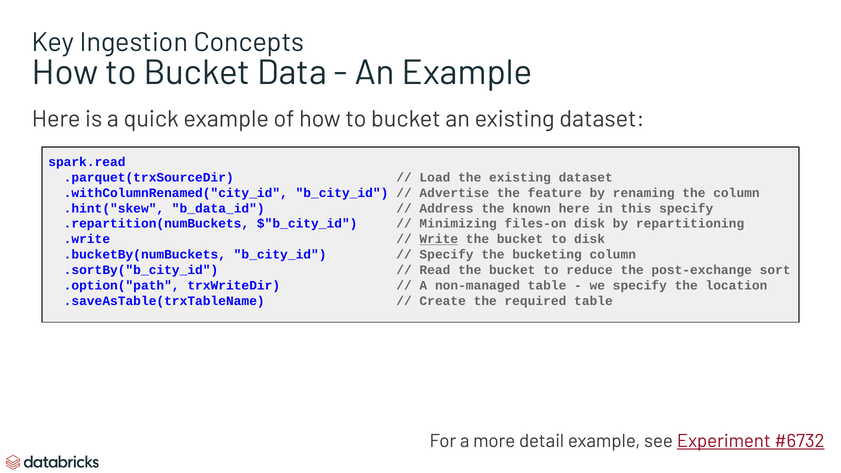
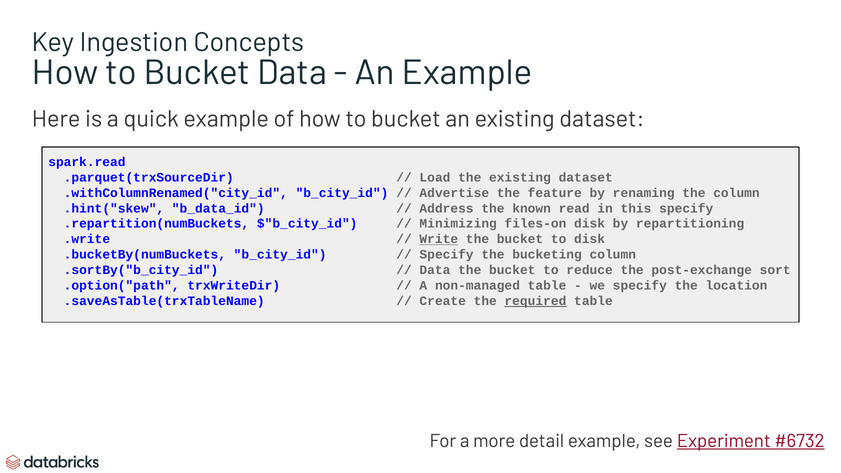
known here: here -> read (574, 208)
Read: Read -> Data (435, 270)
required underline: none -> present (535, 301)
